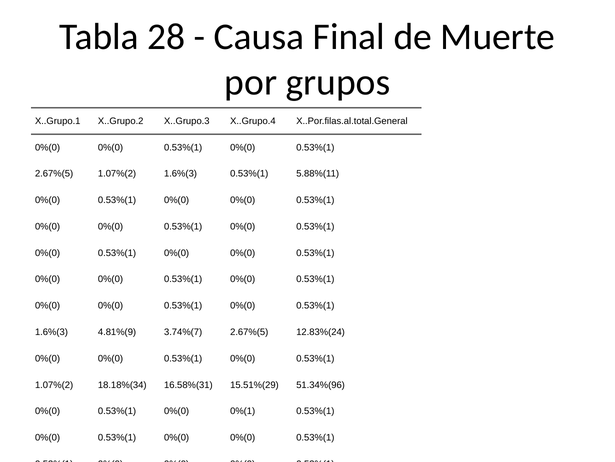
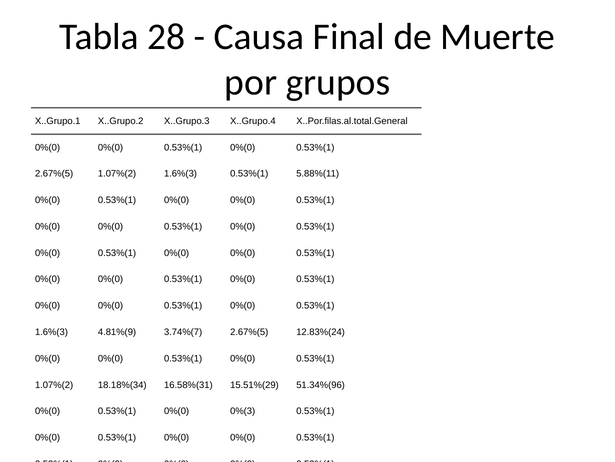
0%(1: 0%(1 -> 0%(3 (243, 411)
